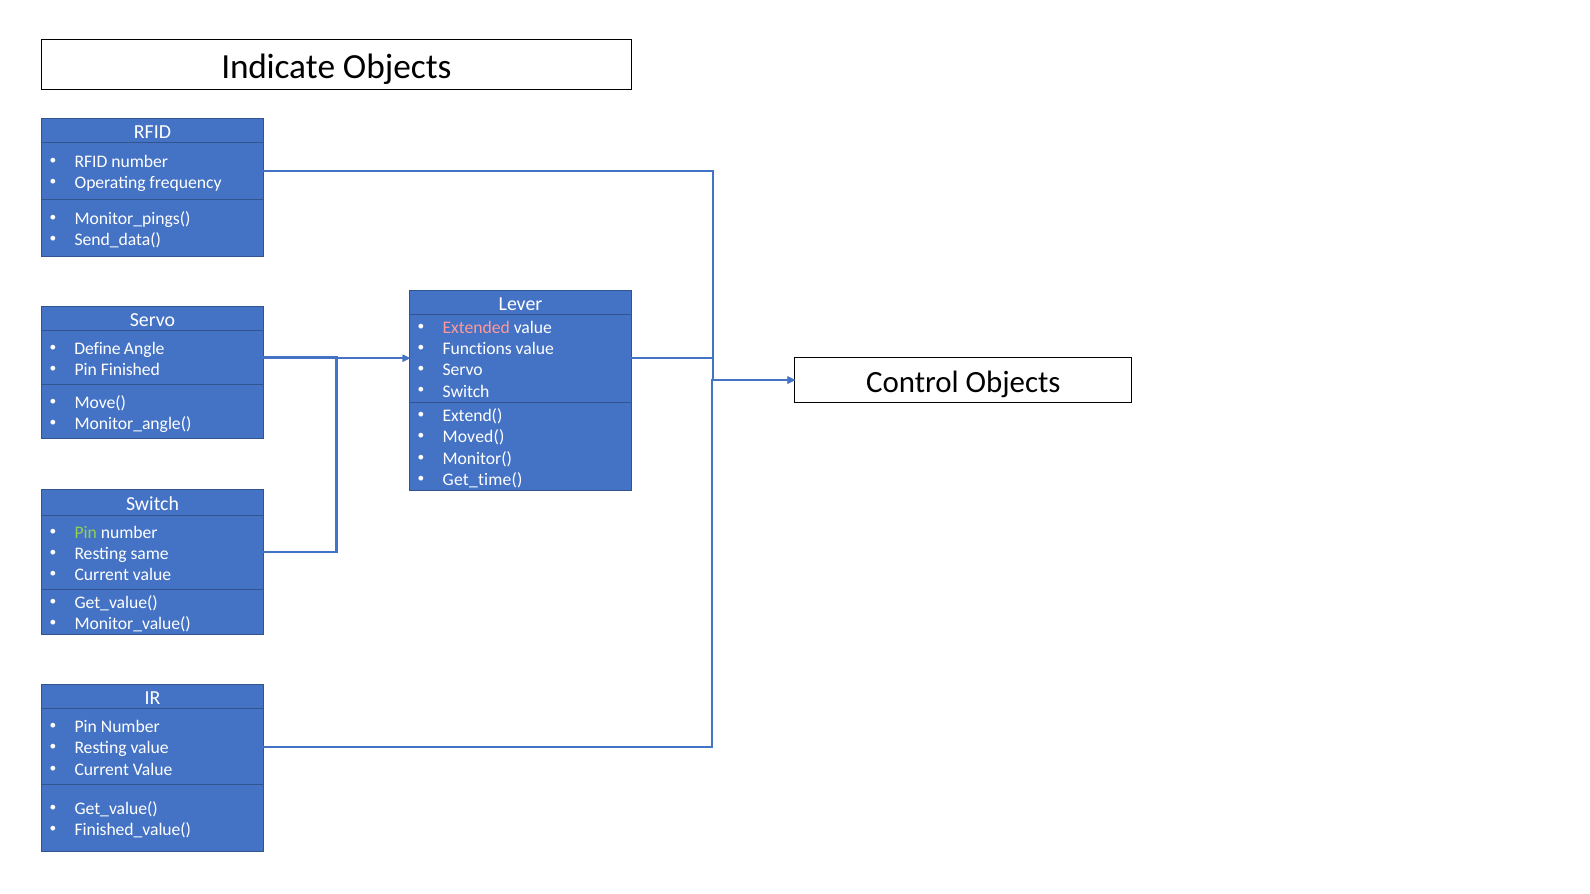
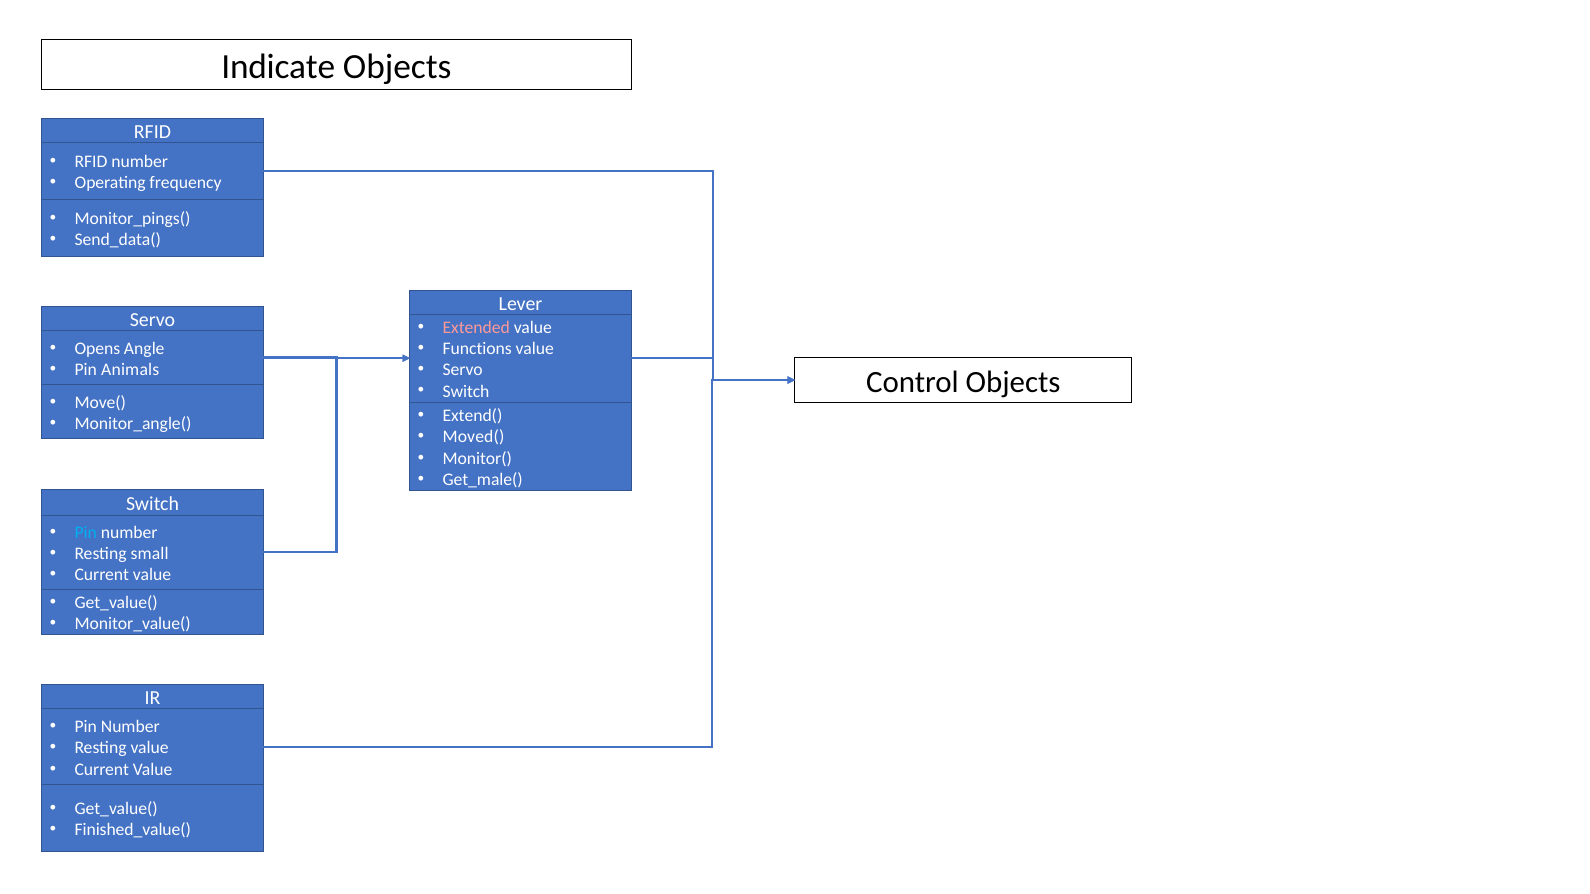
Define: Define -> Opens (97, 348)
Finished: Finished -> Animals (130, 370)
Get_time(: Get_time( -> Get_male( (483, 480)
Pin colour: light green -> light blue (86, 533)
same: same -> small (150, 554)
